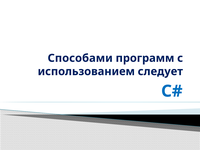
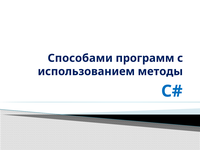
следует: следует -> методы (160, 71)
